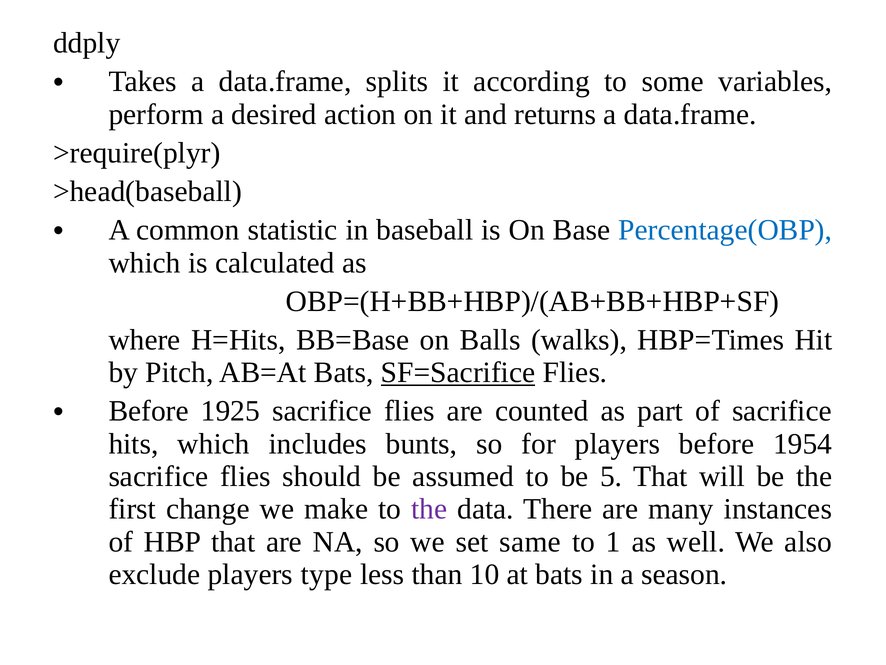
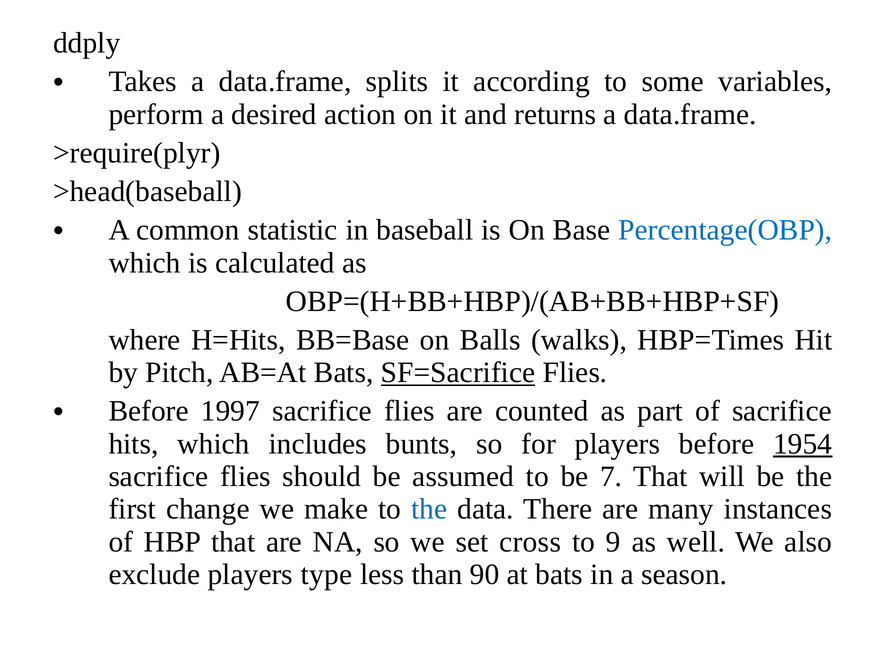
1925: 1925 -> 1997 (230, 411)
1954 underline: none -> present (803, 444)
5: 5 -> 7 (611, 476)
the colour: purple -> blue (429, 509)
same: same -> cross (530, 541)
1: 1 -> 9 (613, 541)
10: 10 -> 90 (485, 574)
